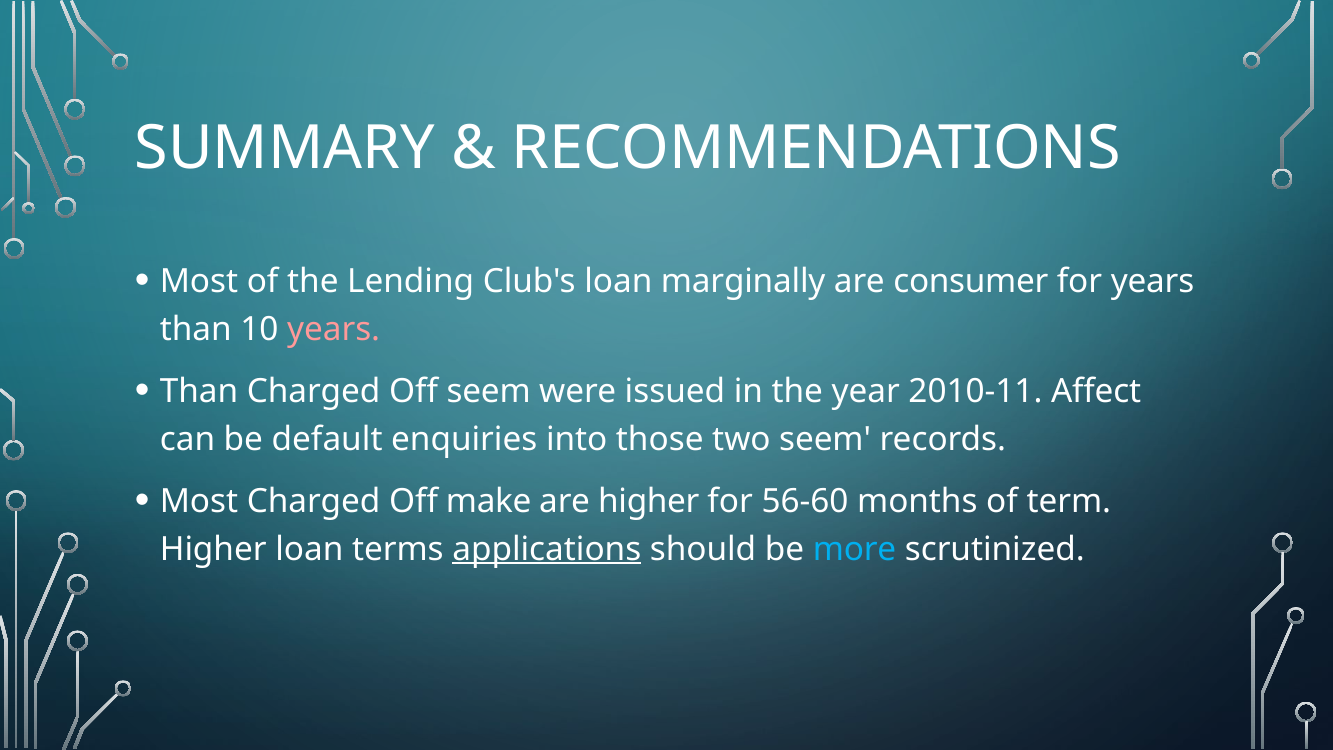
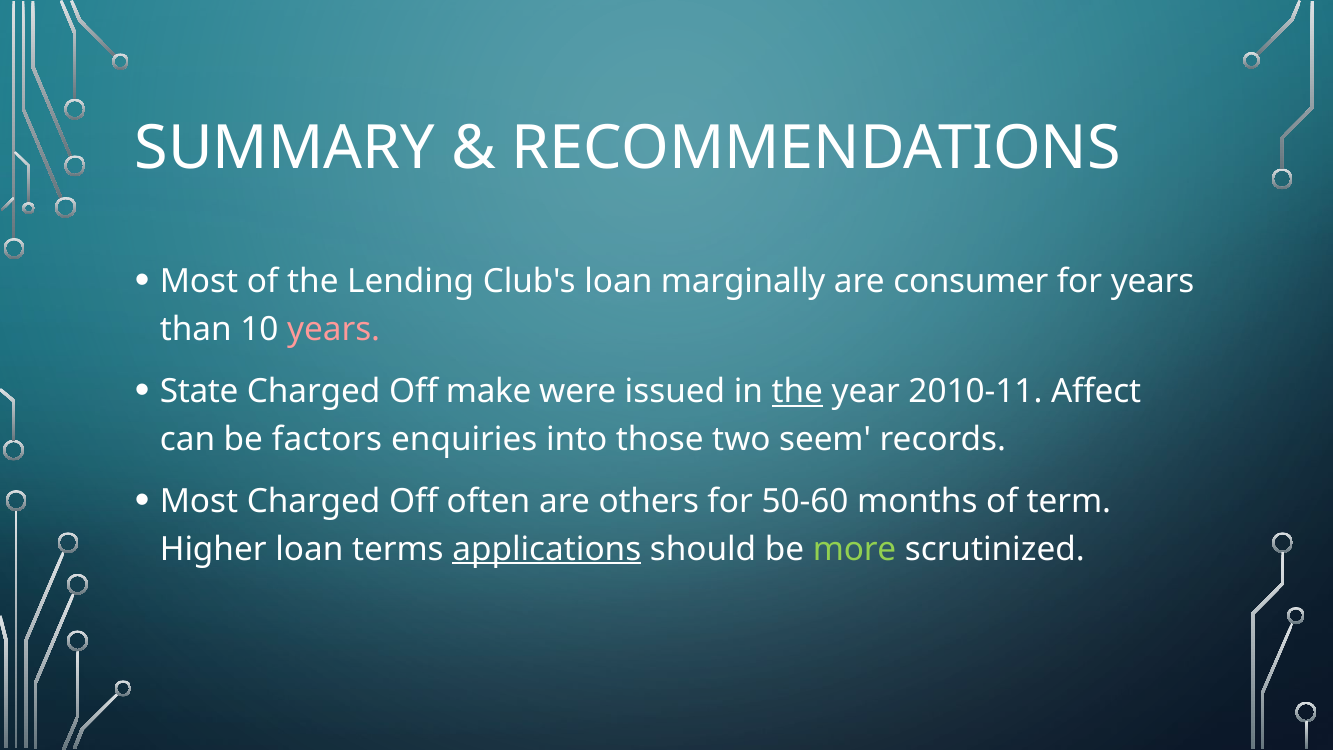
Than: Than -> State (199, 391)
Off seem: seem -> make (489, 391)
the underline: none -> present (797, 391)
default: default -> factors (327, 439)
make: make -> often (488, 501)
are higher: higher -> others (649, 501)
56-60: 56-60 -> 50-60 (805, 501)
more colour: light blue -> light green (855, 549)
